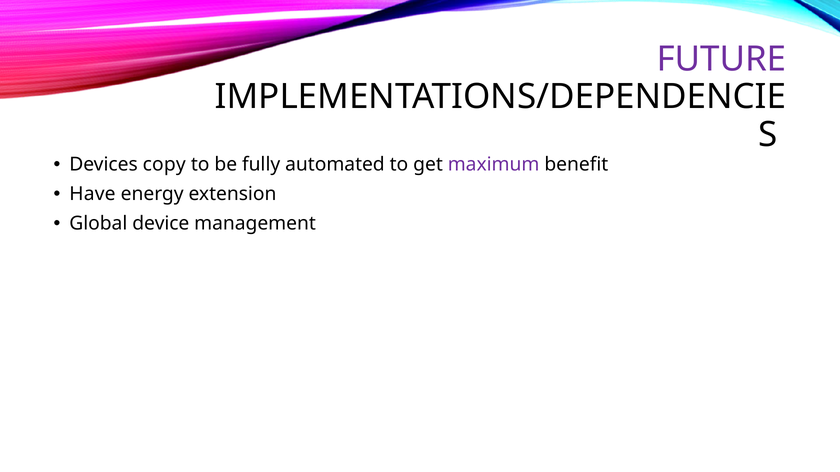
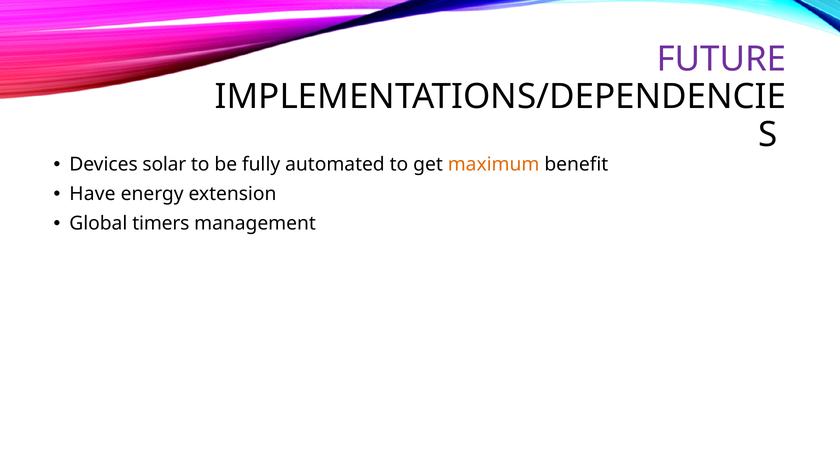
copy: copy -> solar (164, 165)
maximum colour: purple -> orange (494, 165)
device: device -> timers (161, 224)
